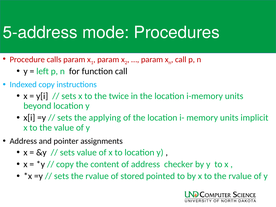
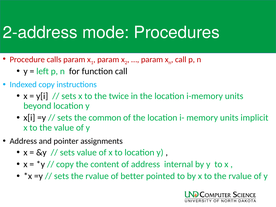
5-address: 5-address -> 2-address (40, 33)
applying: applying -> common (105, 118)
checker: checker -> internal (179, 164)
stored: stored -> better (132, 176)
